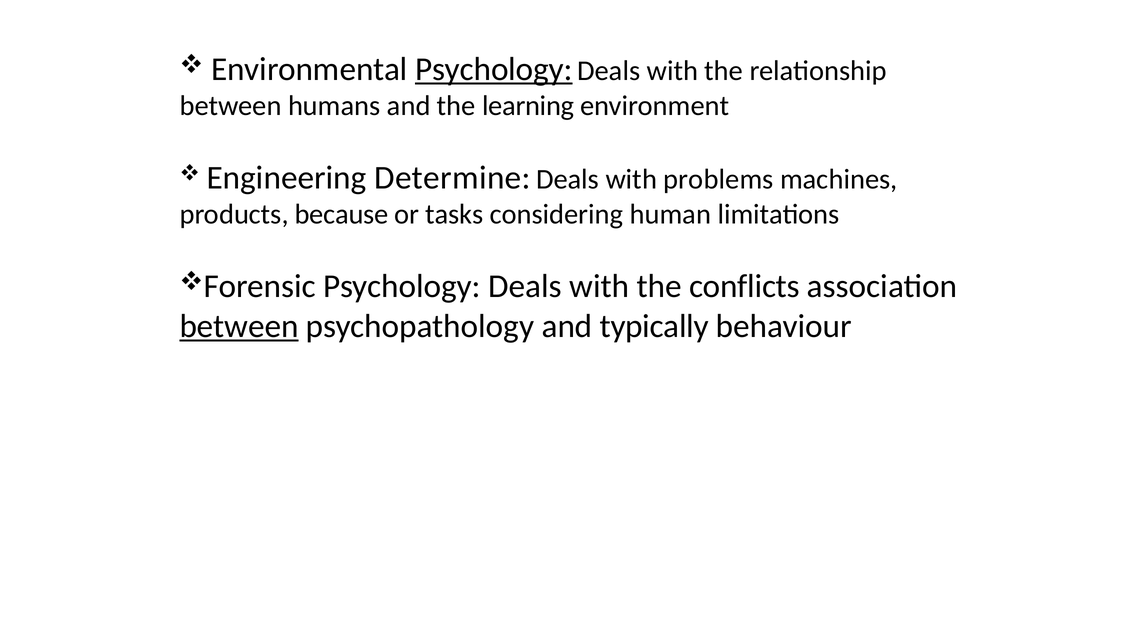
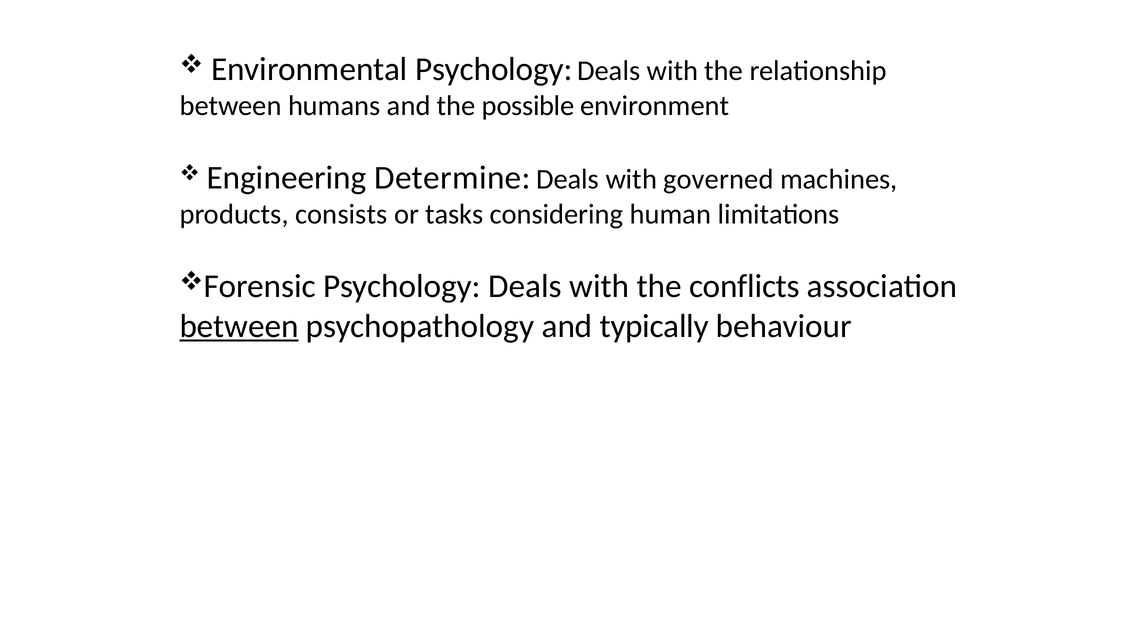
Psychology underline: present -> none (494, 69)
learning: learning -> possible (528, 106)
problems: problems -> governed (718, 179)
because: because -> consists (341, 214)
